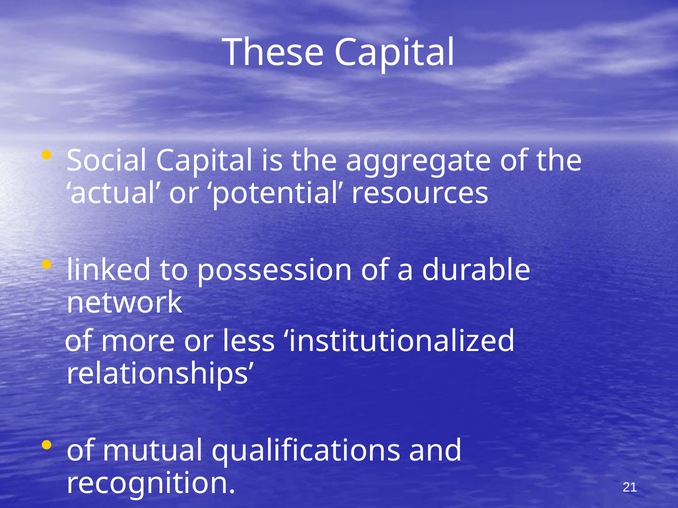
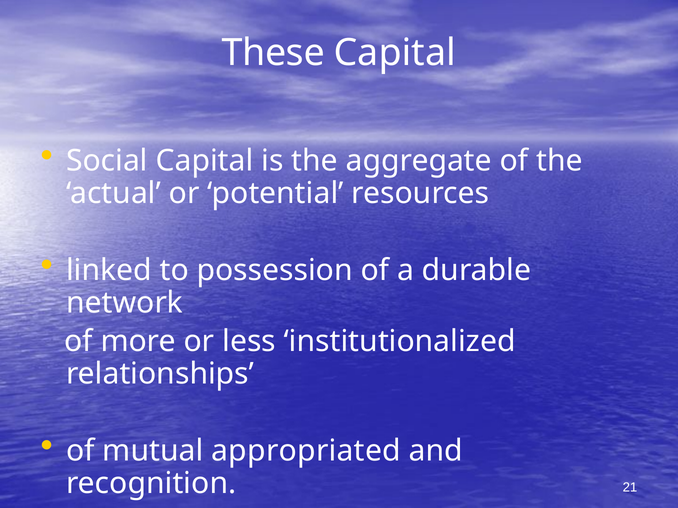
qualifications: qualifications -> appropriated (306, 451)
